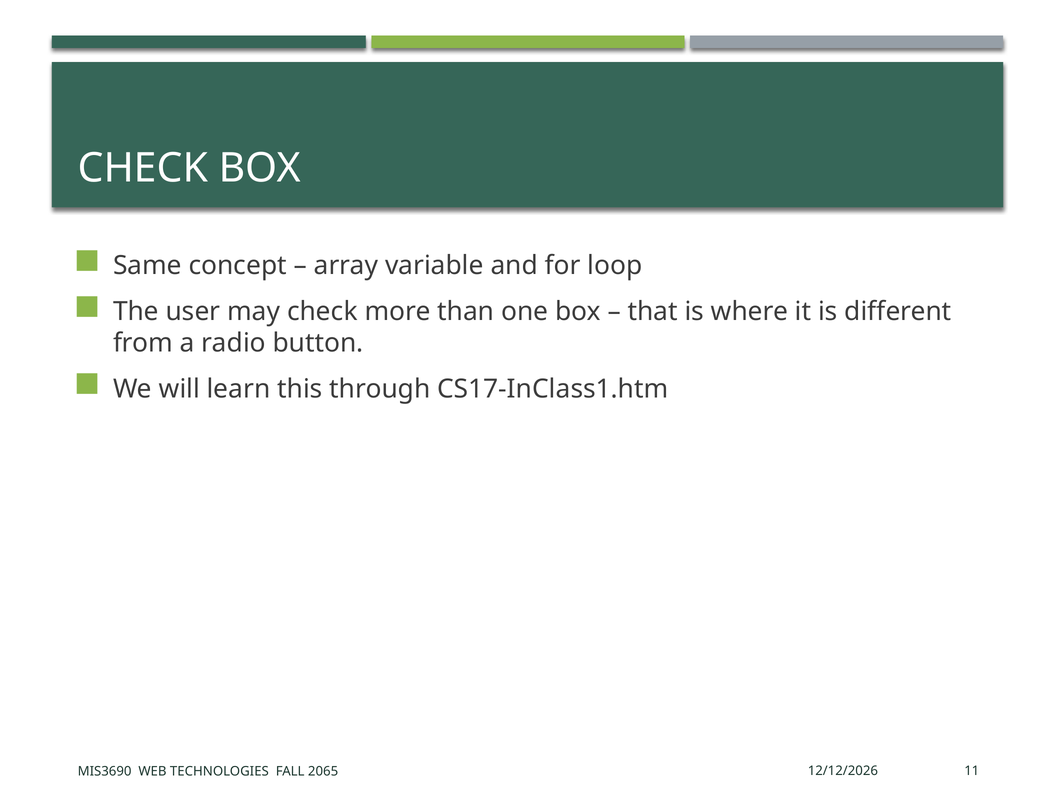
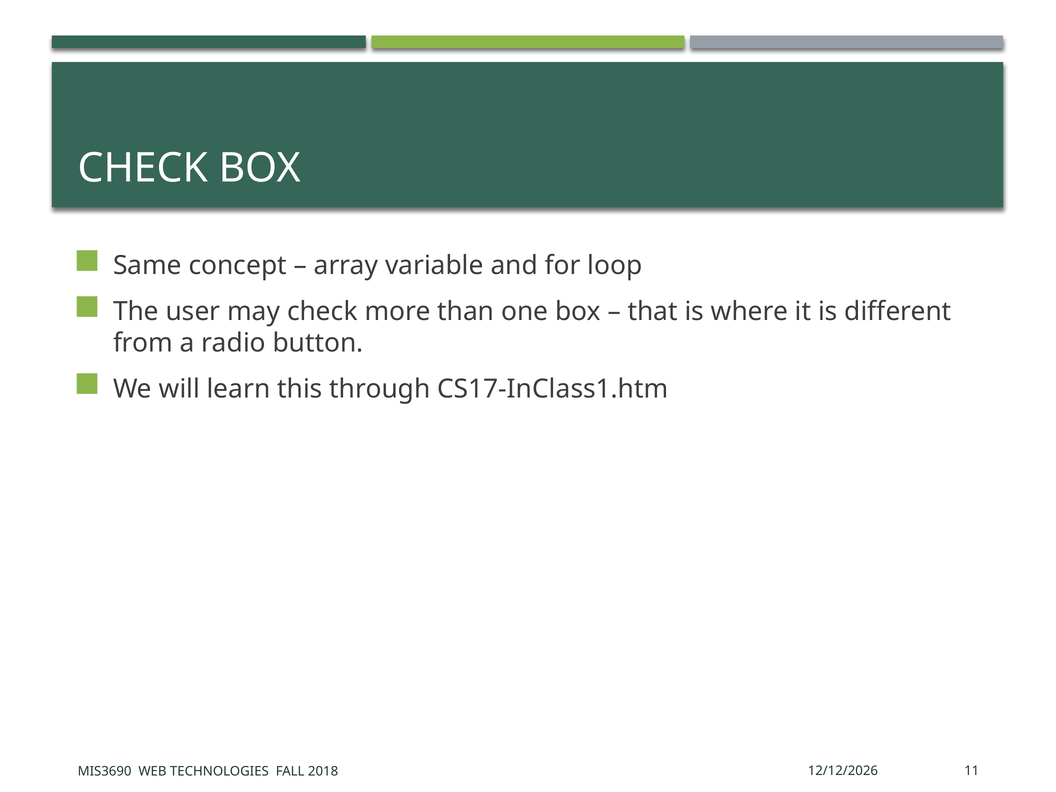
2065: 2065 -> 2018 (323, 772)
